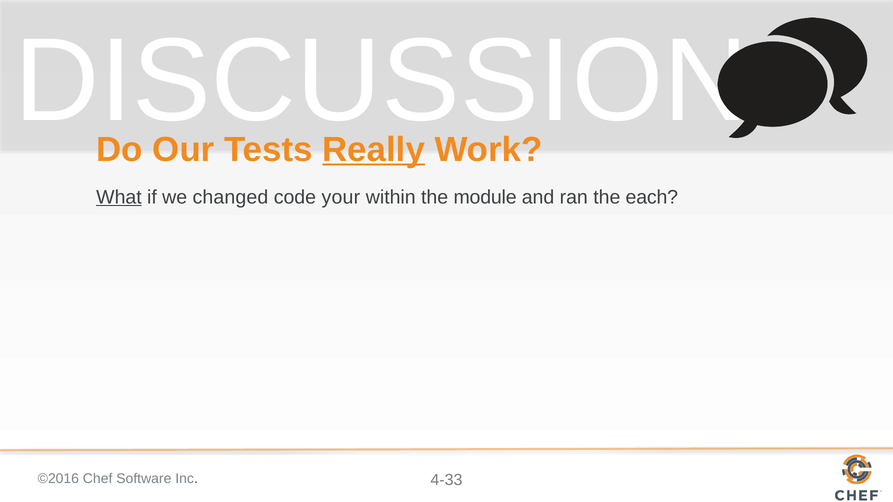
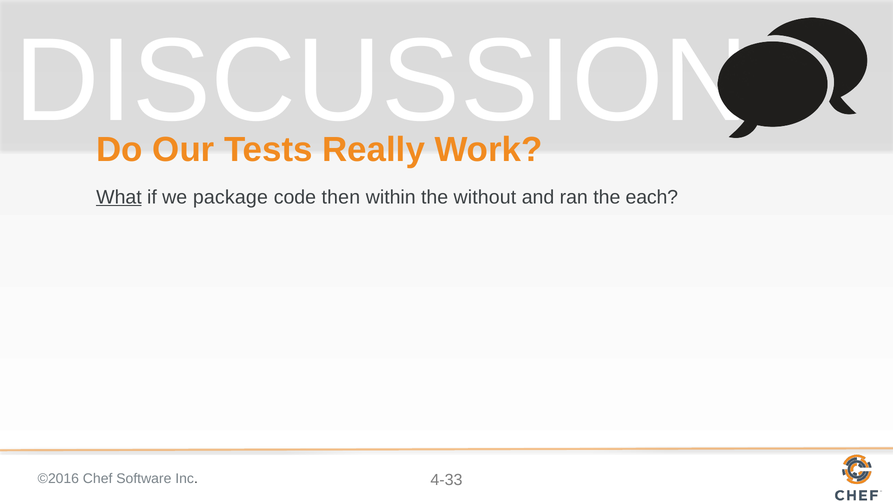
Really underline: present -> none (374, 150)
changed: changed -> package (230, 197)
your: your -> then (341, 197)
module: module -> without (485, 197)
